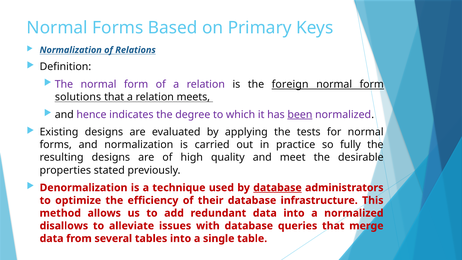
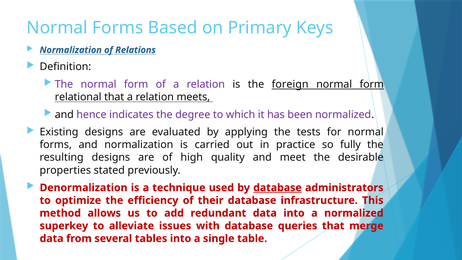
solutions: solutions -> relational (78, 97)
been underline: present -> none (300, 114)
disallows: disallows -> superkey (64, 226)
